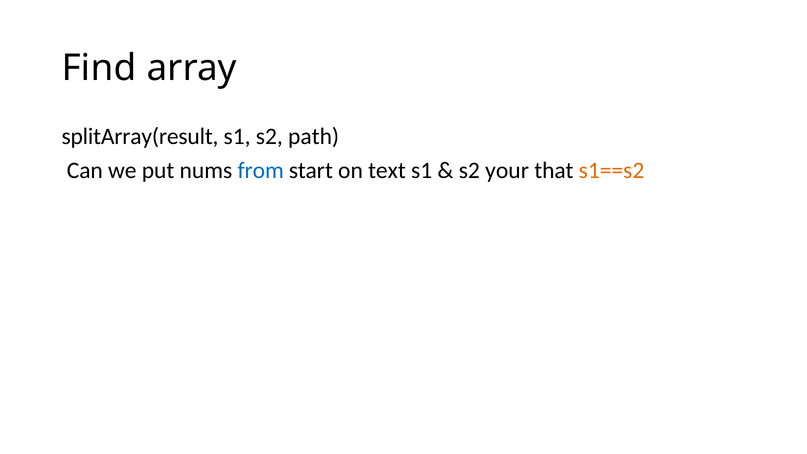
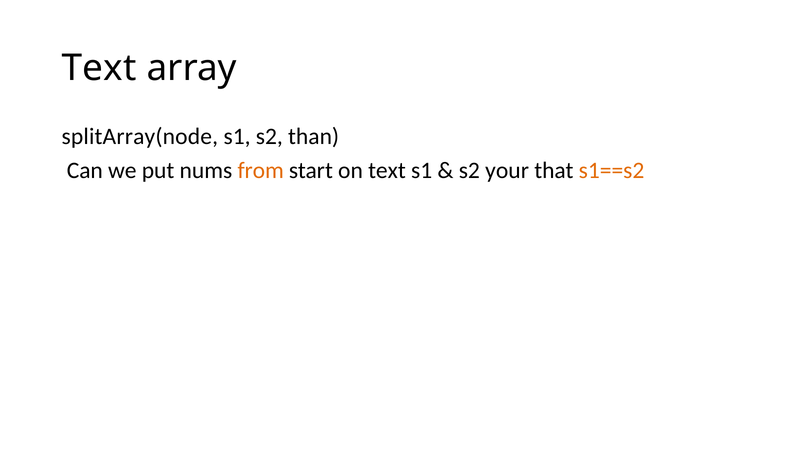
Find: Find -> Text (99, 68)
splitArray(result: splitArray(result -> splitArray(node (140, 136)
path: path -> than (314, 136)
from colour: blue -> orange (261, 170)
